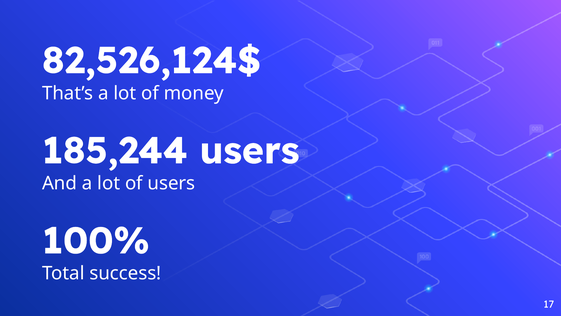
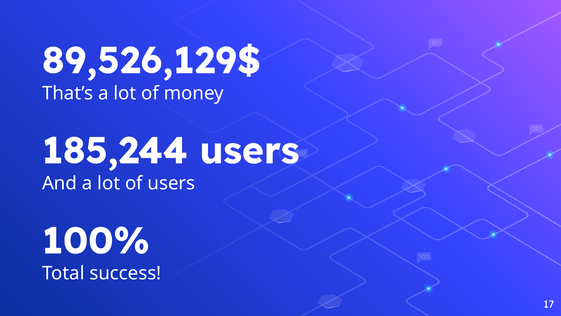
82,526,124$: 82,526,124$ -> 89,526,129$ (151, 61)
